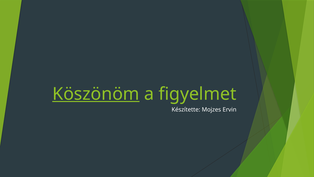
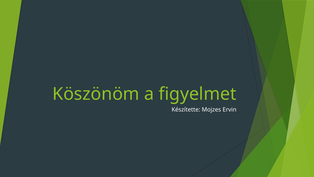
Köszönöm underline: present -> none (96, 94)
